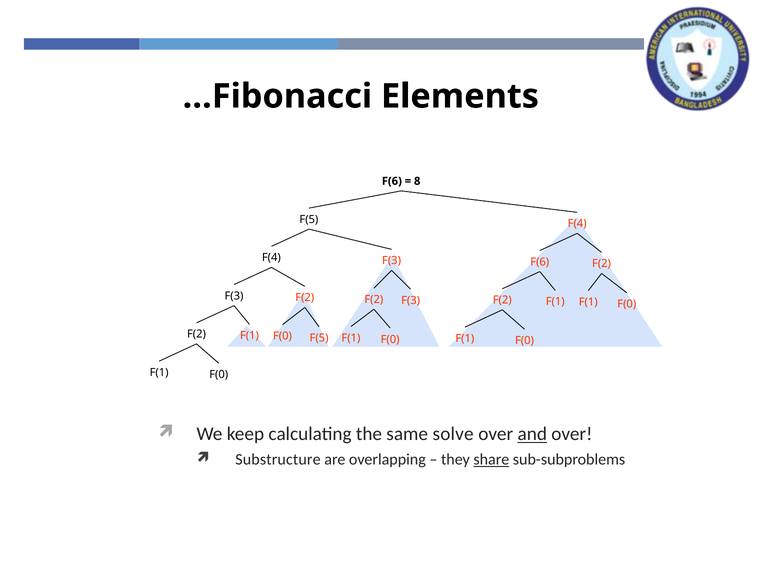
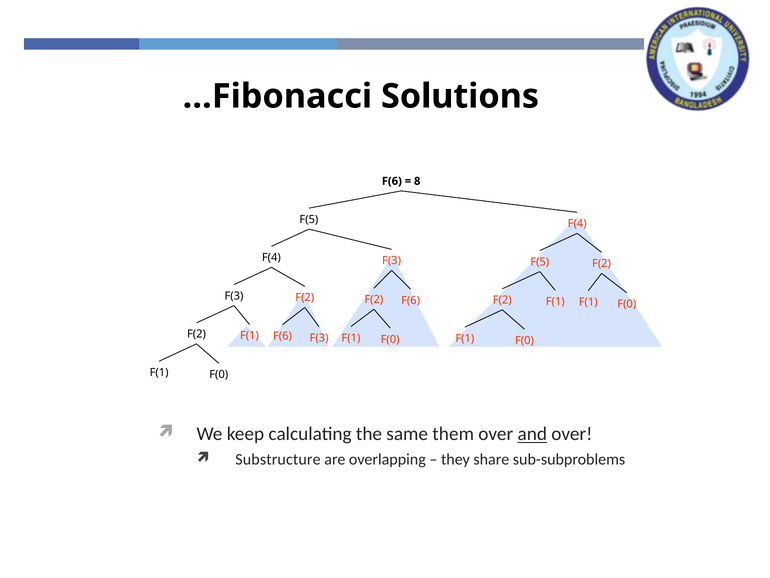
Elements: Elements -> Solutions (460, 96)
F(6: F(6 -> F(5 (540, 262)
F(3: F(3 -> F(6 (411, 300)
F(1 F(0: F(0 -> F(6 (282, 336)
F(5: F(5 -> F(3 (319, 338)
solve: solve -> them (453, 434)
share underline: present -> none (491, 459)
